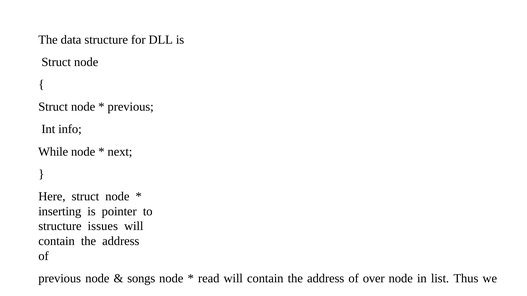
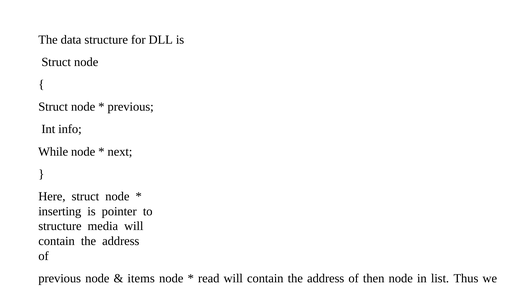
issues: issues -> media (103, 227)
songs: songs -> items (141, 279)
over: over -> then (374, 279)
